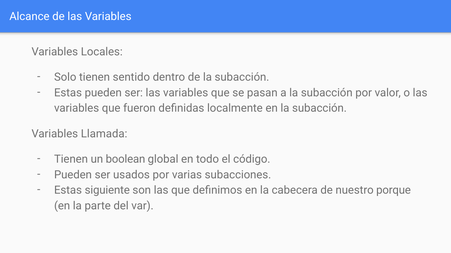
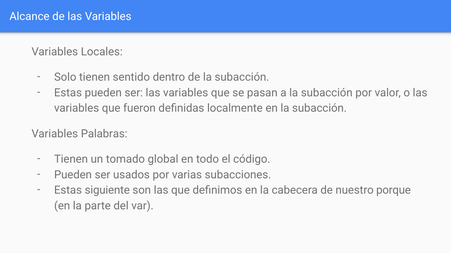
Llamada: Llamada -> Palabras (104, 134)
boolean: boolean -> tomado (125, 160)
